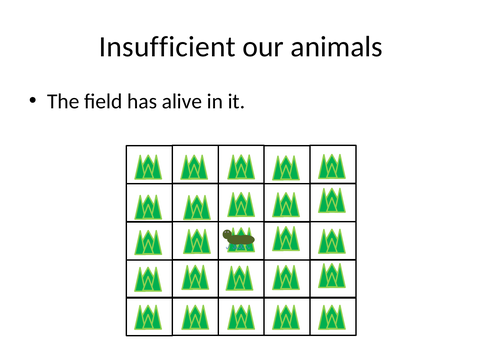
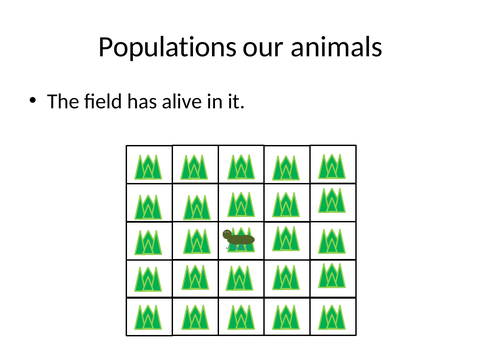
Insufficient: Insufficient -> Populations (168, 47)
